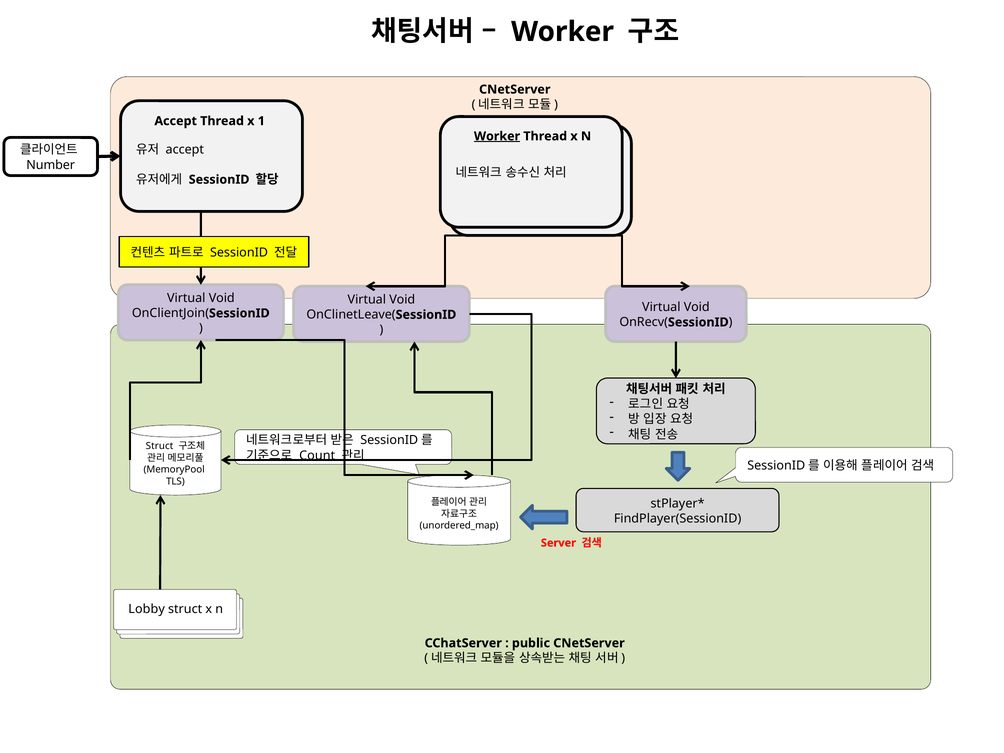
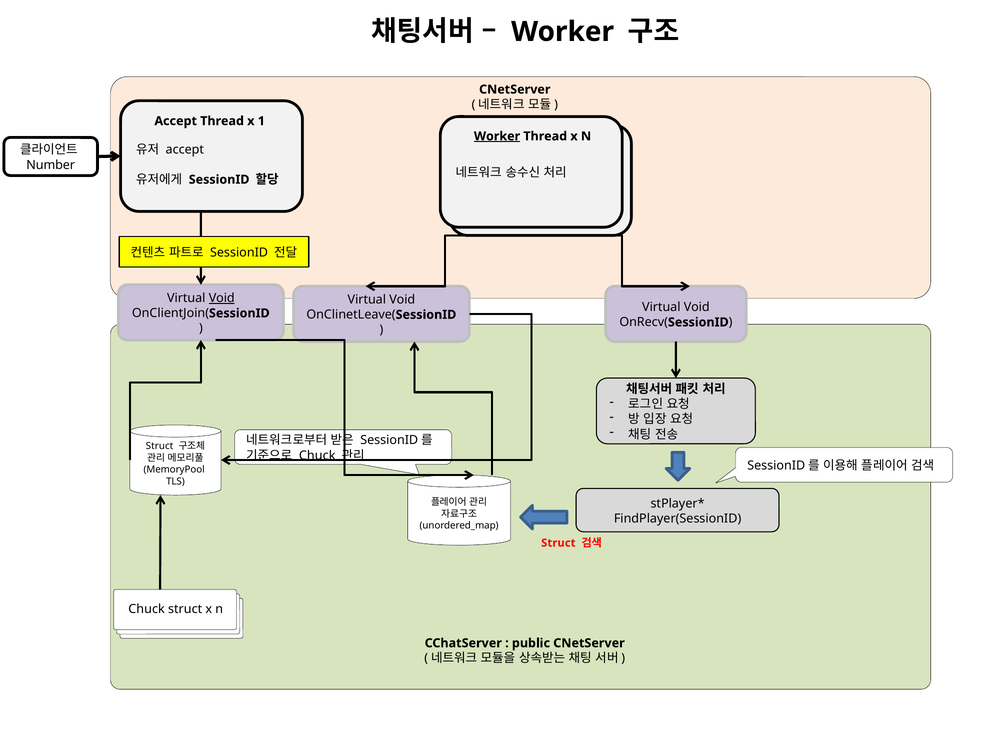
Void underline: none -> present (222, 298)
Count: Count -> Chuck (317, 455)
Server: Server -> Struct (558, 543)
Lobby: Lobby -> Chuck (147, 609)
